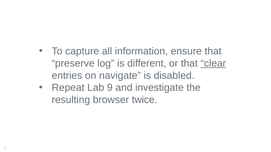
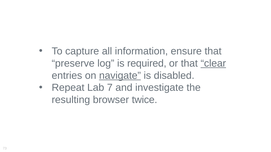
different: different -> required (147, 63)
navigate underline: none -> present (120, 76)
9: 9 -> 7 (110, 88)
